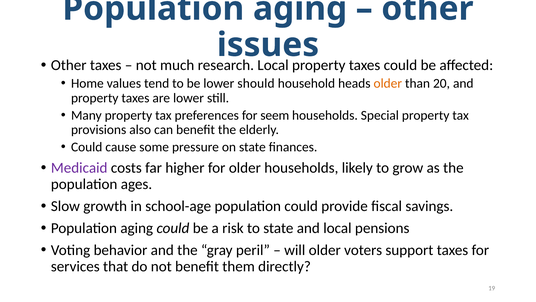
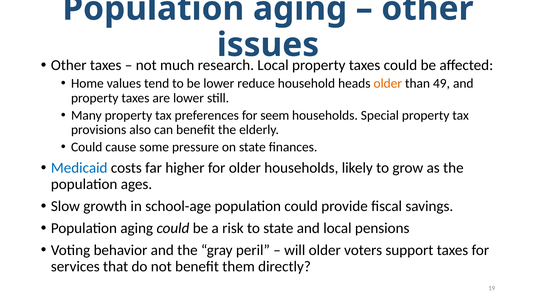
should: should -> reduce (256, 83)
20: 20 -> 49 (441, 83)
Medicaid colour: purple -> blue (79, 168)
